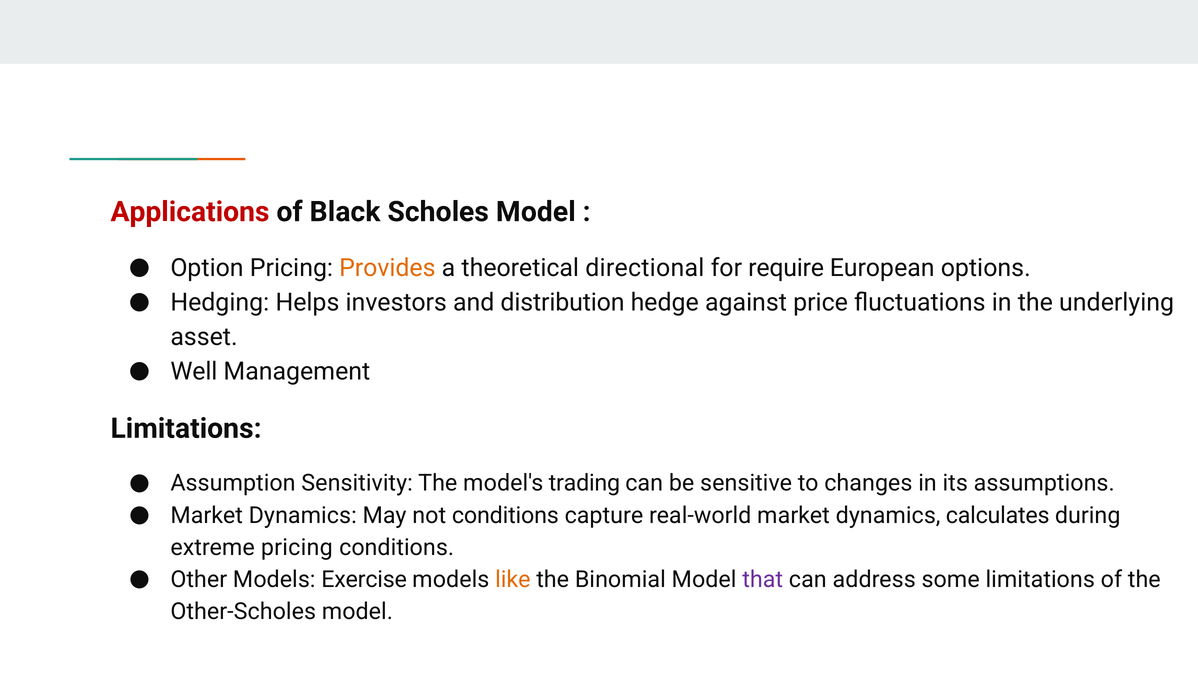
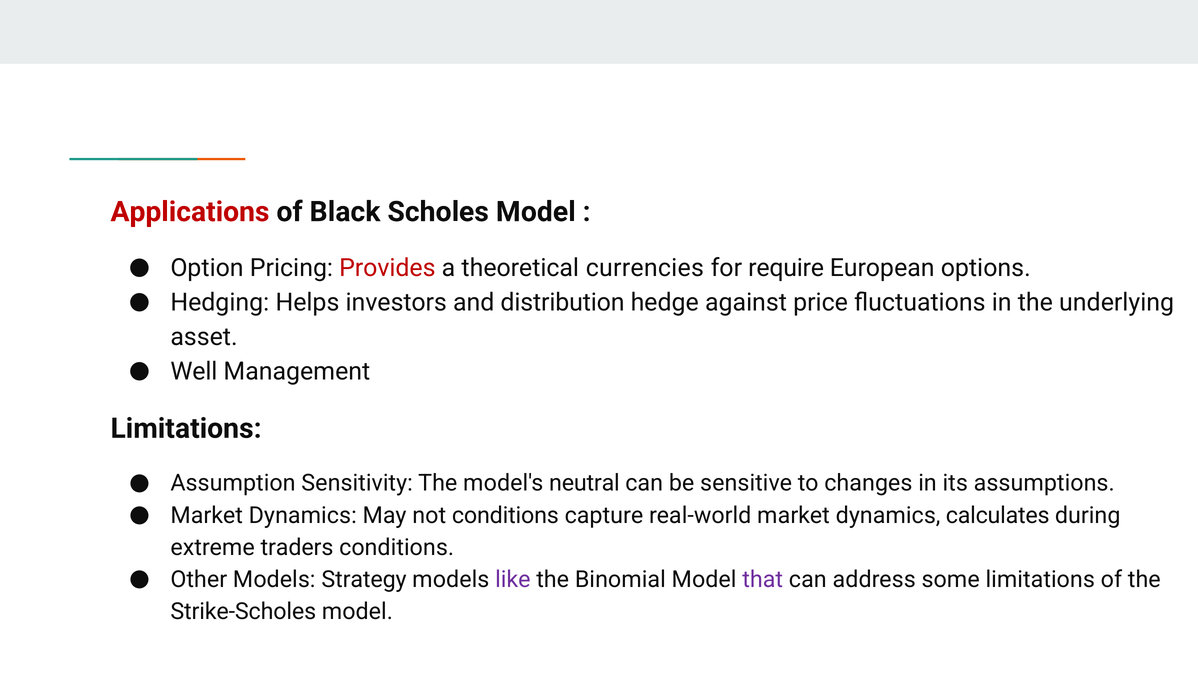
Provides colour: orange -> red (387, 268)
directional: directional -> currencies (645, 268)
trading: trading -> neutral (584, 483)
extreme pricing: pricing -> traders (297, 547)
Exercise: Exercise -> Strategy (364, 579)
like colour: orange -> purple (513, 579)
Other-Scholes: Other-Scholes -> Strike-Scholes (243, 612)
